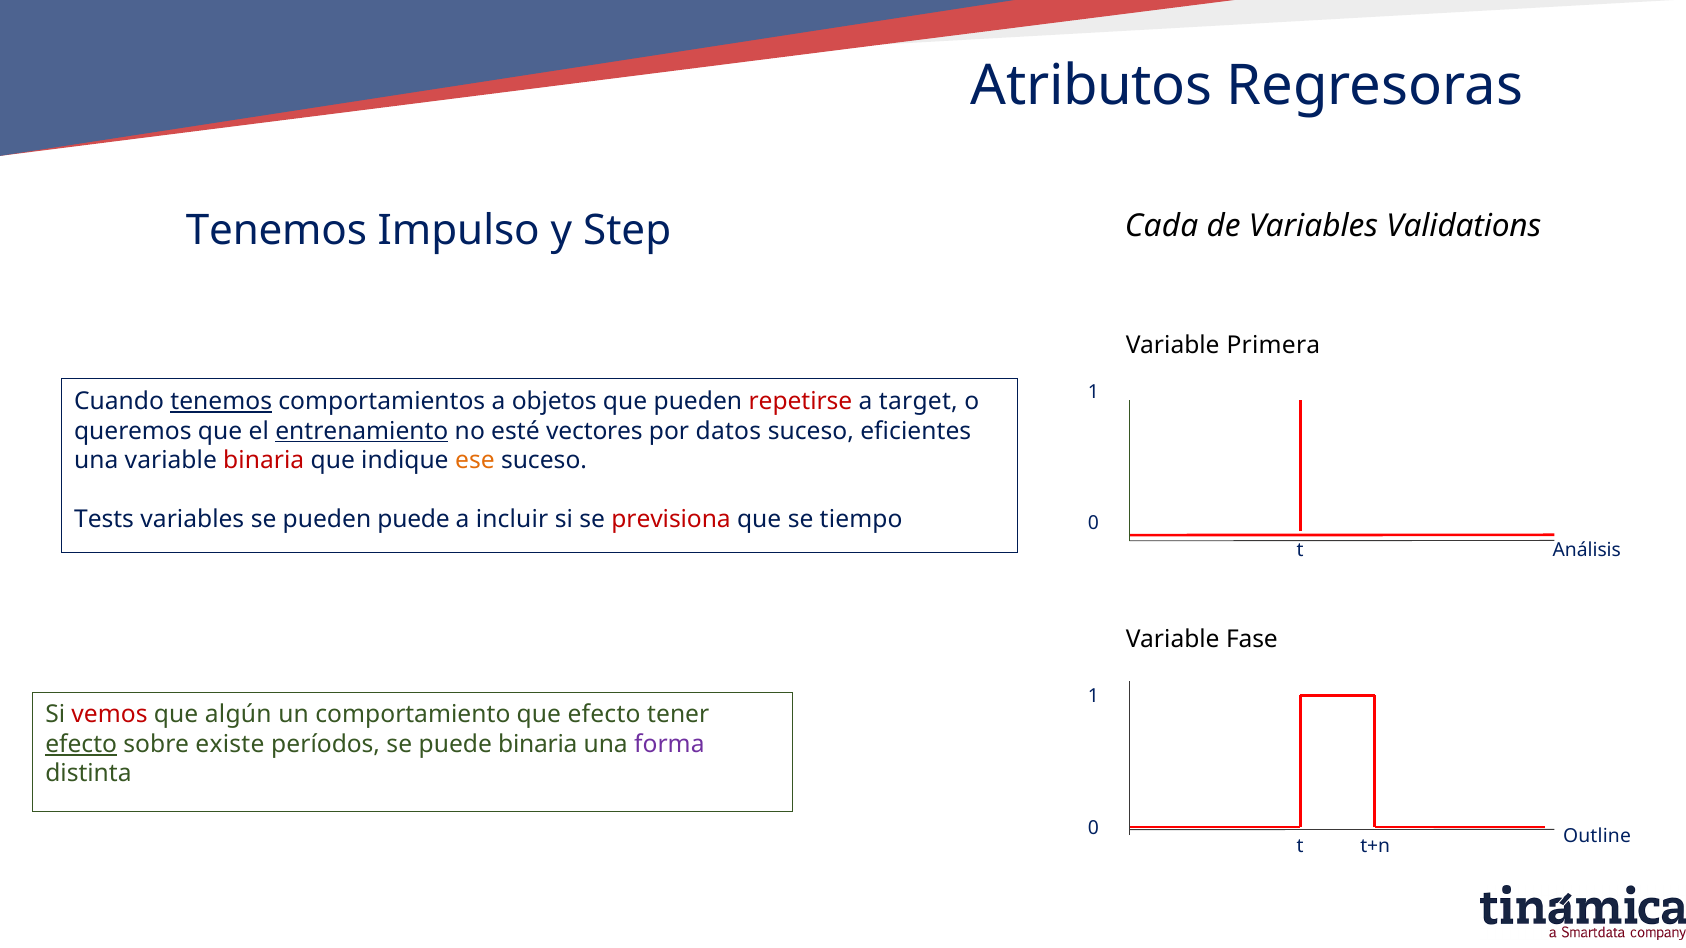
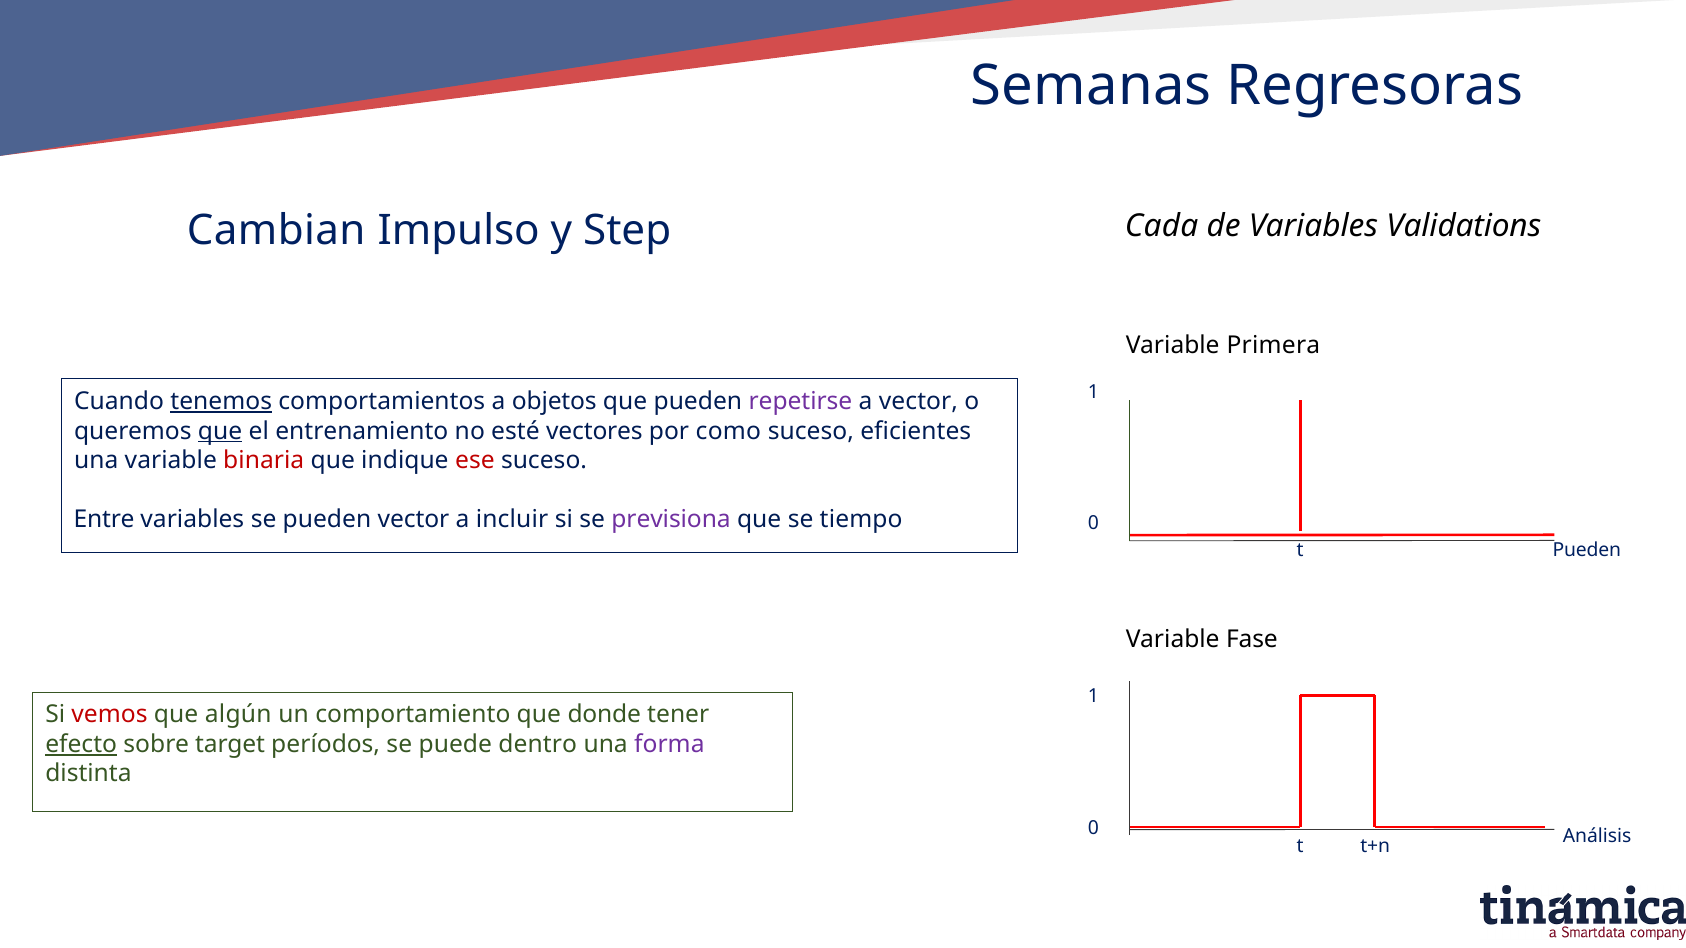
Atributos: Atributos -> Semanas (1091, 86)
Tenemos: Tenemos -> Cambian (276, 231)
repetirse colour: red -> purple (800, 402)
a target: target -> vector (918, 402)
que underline: none -> present (220, 431)
entrenamiento underline: present -> none (362, 431)
datos: datos -> como (728, 431)
ese colour: orange -> red (475, 461)
Tests: Tests -> Entre (104, 520)
pueden puede: puede -> vector (414, 520)
previsiona colour: red -> purple (671, 520)
Análisis: Análisis -> Pueden (1587, 550)
que efecto: efecto -> donde (604, 715)
existe: existe -> target (230, 745)
puede binaria: binaria -> dentro (538, 745)
Outline: Outline -> Análisis (1597, 837)
